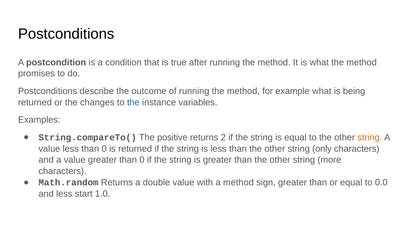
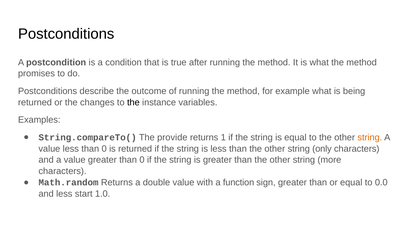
the colour: blue -> black (133, 102)
positive: positive -> provide (172, 137)
2: 2 -> 1 (223, 137)
a method: method -> function (239, 182)
